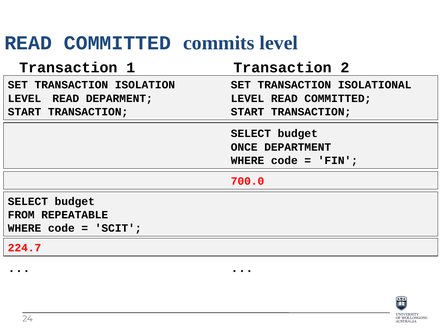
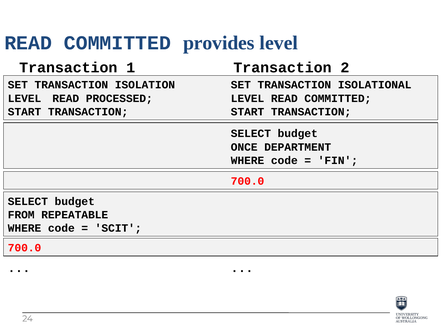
commits: commits -> provides (219, 43)
DEPARMENT: DEPARMENT -> PROCESSED (119, 98)
224.7: 224.7 -> 700.0 (25, 248)
